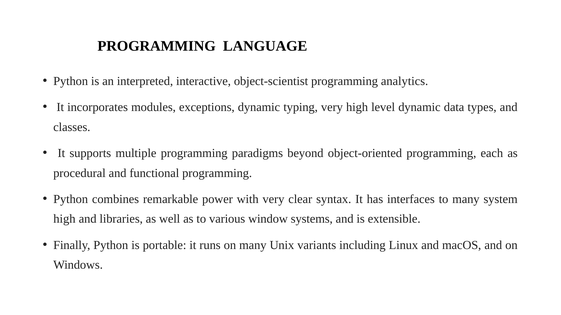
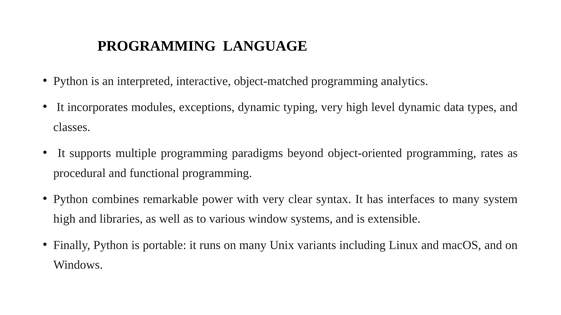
object-scientist: object-scientist -> object-matched (271, 81)
each: each -> rates (492, 153)
